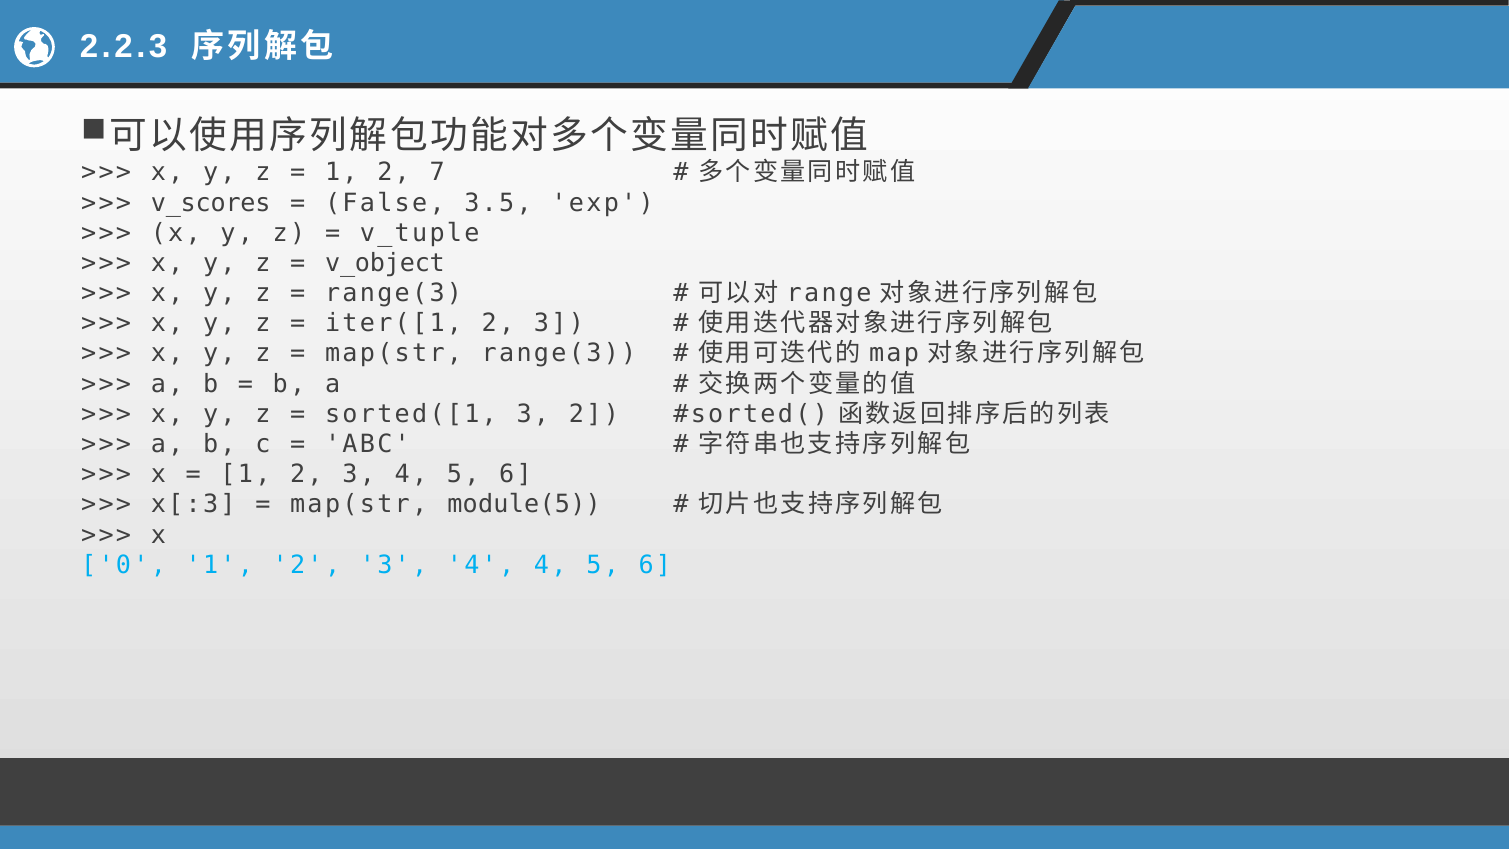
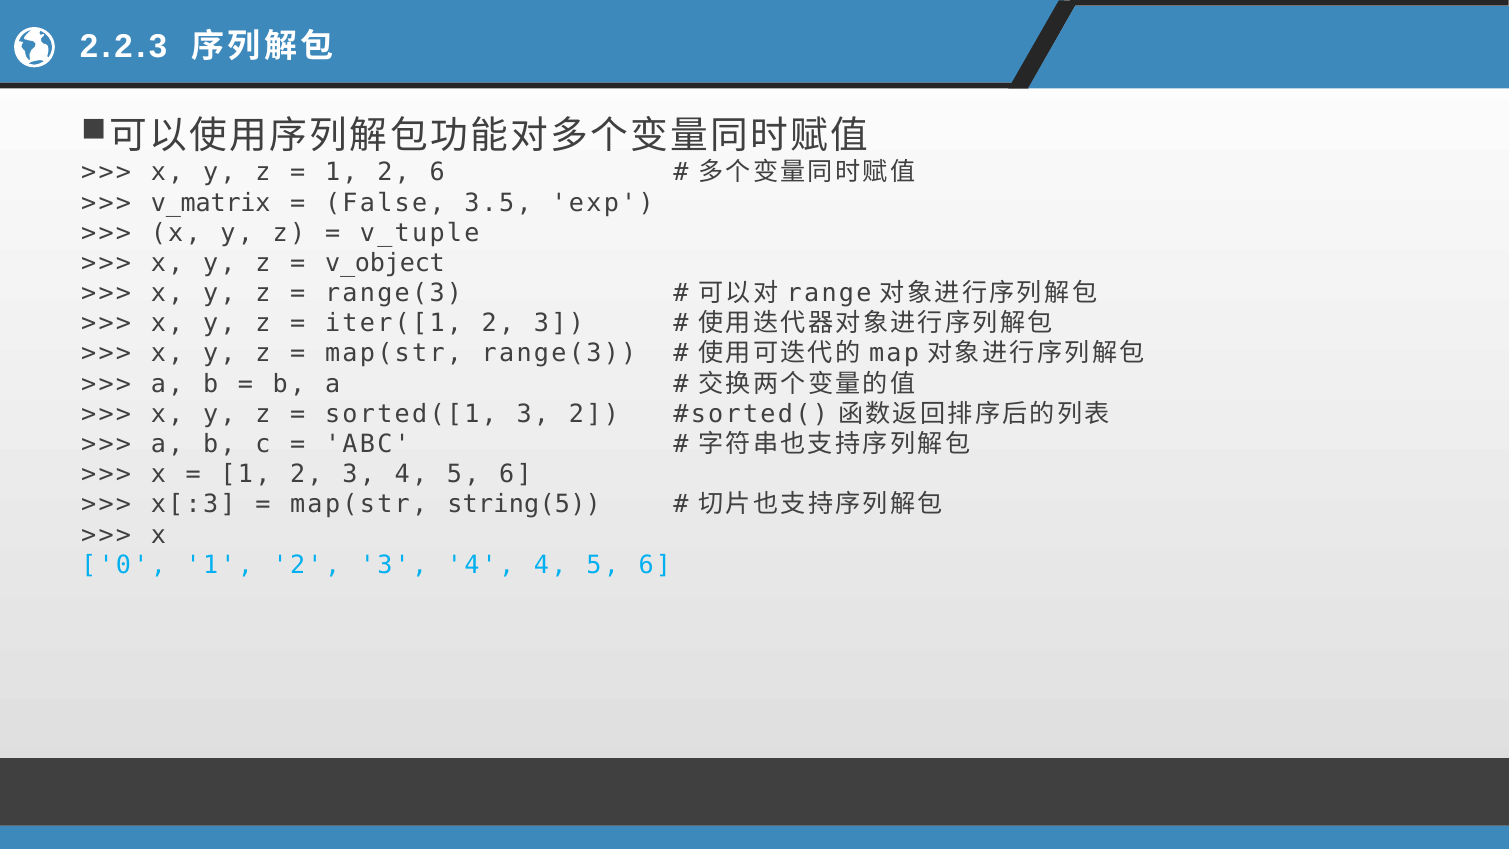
2 7: 7 -> 6 (437, 173)
v_scores: v_scores -> v_matrix (211, 203)
module(5: module(5 -> string(5 (524, 504)
